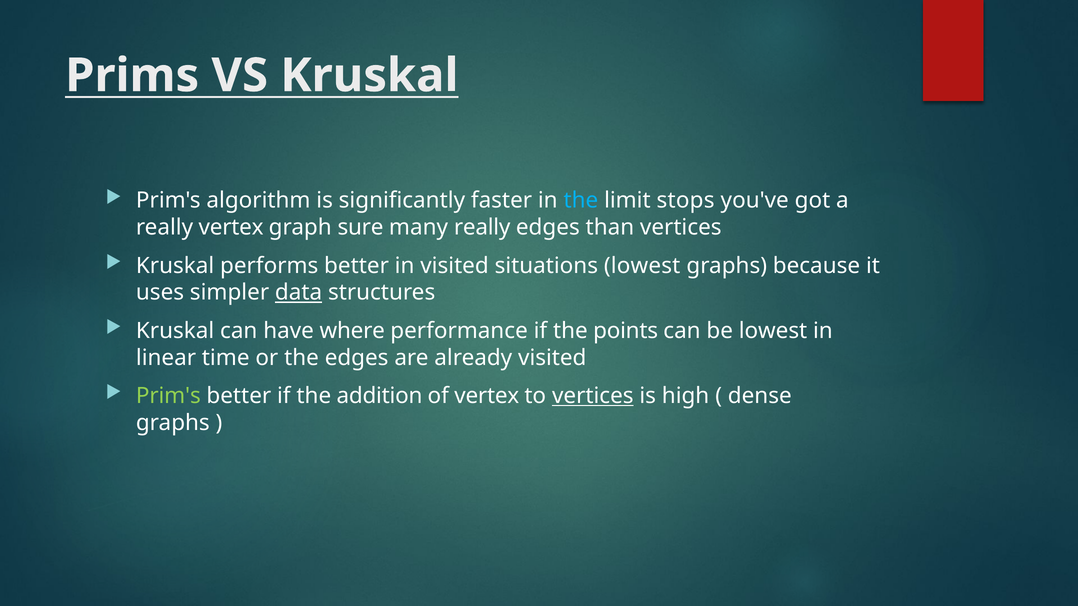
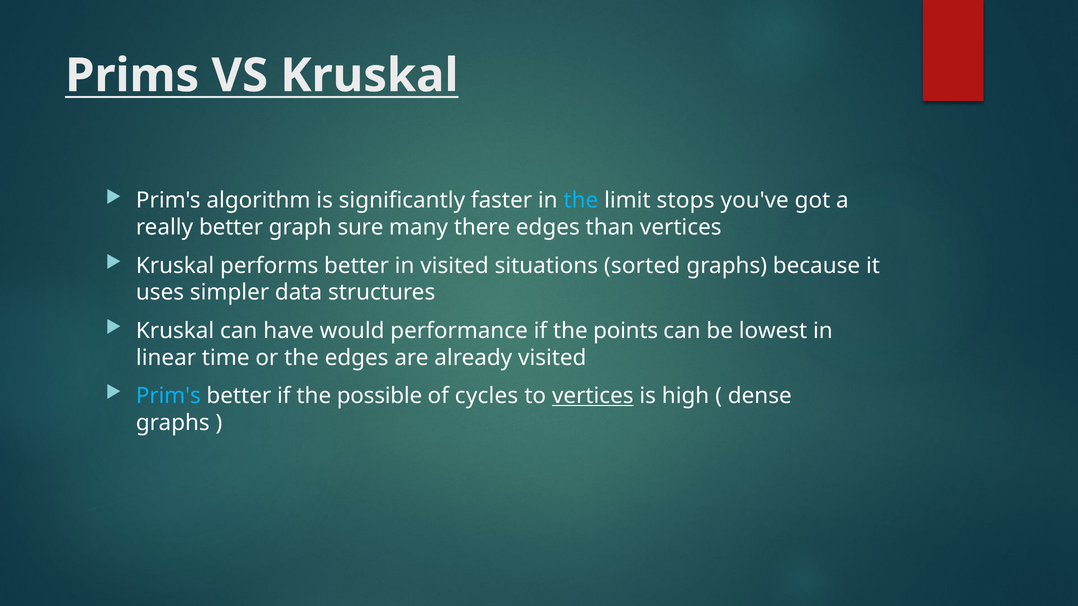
really vertex: vertex -> better (231, 228)
many really: really -> there (482, 228)
situations lowest: lowest -> sorted (642, 266)
data underline: present -> none (299, 293)
where: where -> would (352, 331)
Prim's colour: light green -> light blue (168, 396)
addition: addition -> possible (379, 396)
of vertex: vertex -> cycles (487, 396)
